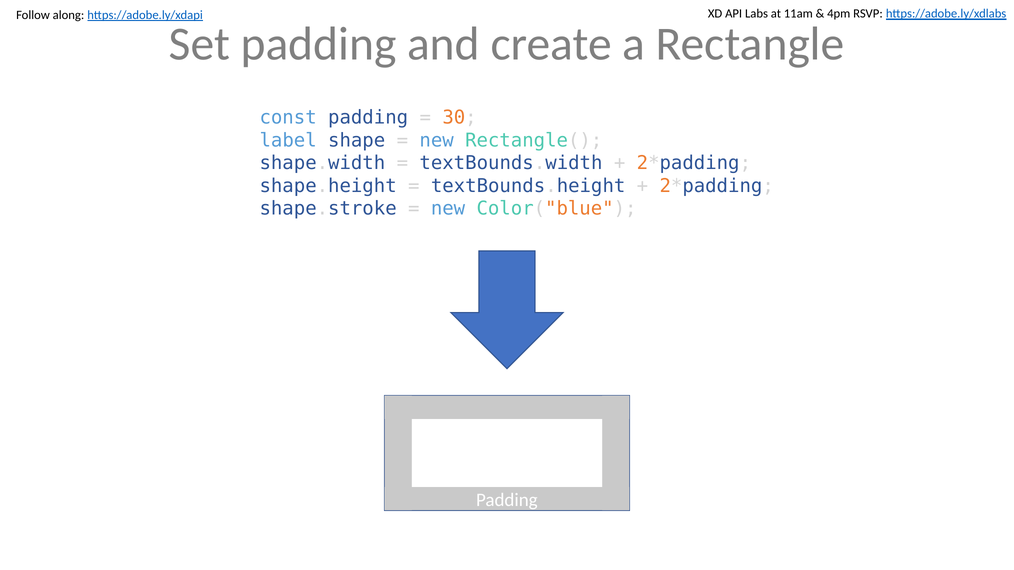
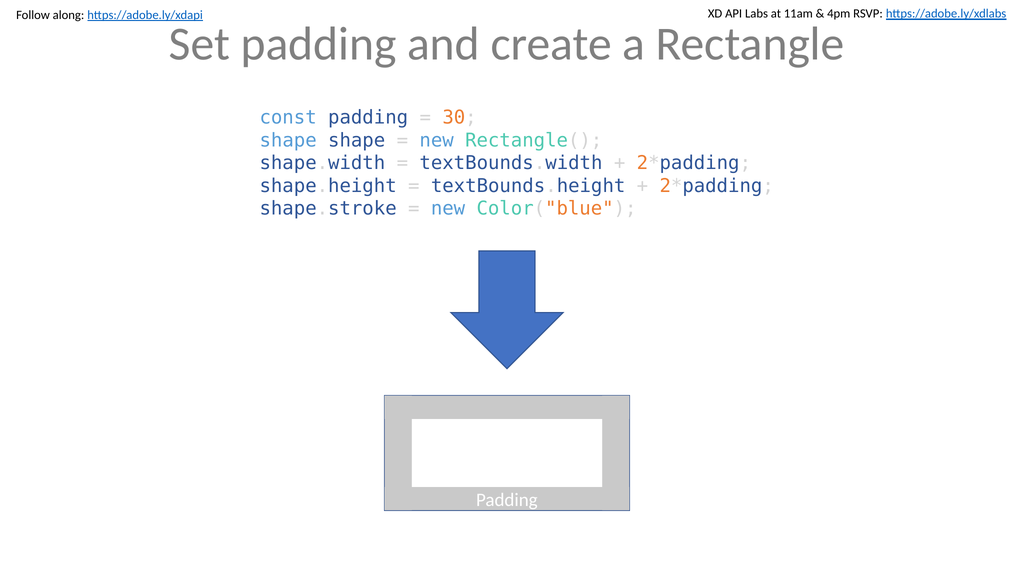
label: label -> shape (288, 140)
